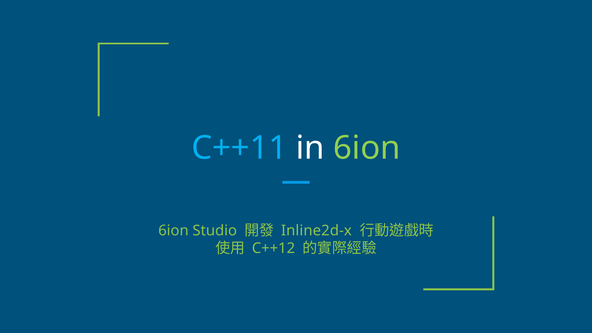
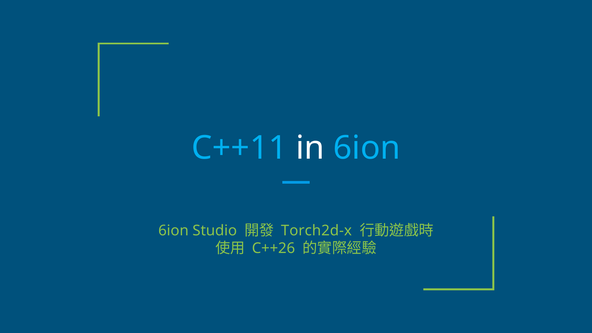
6ion colour: light green -> light blue (367, 148)
Inline2d-x: Inline2d-x -> Torch2d-x (316, 231)
C++12: C++12 -> C++26 (273, 248)
